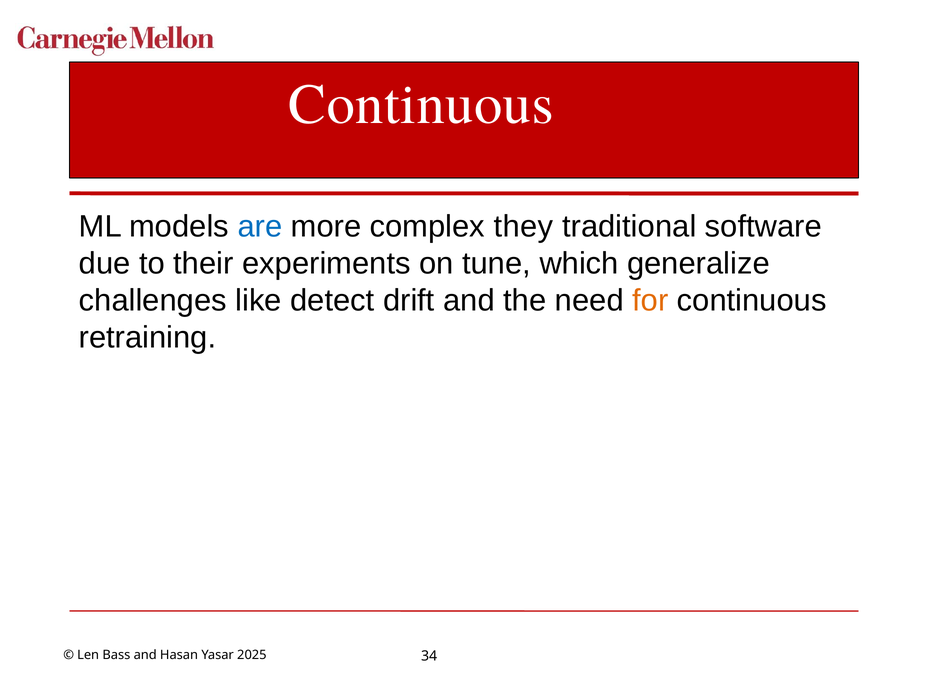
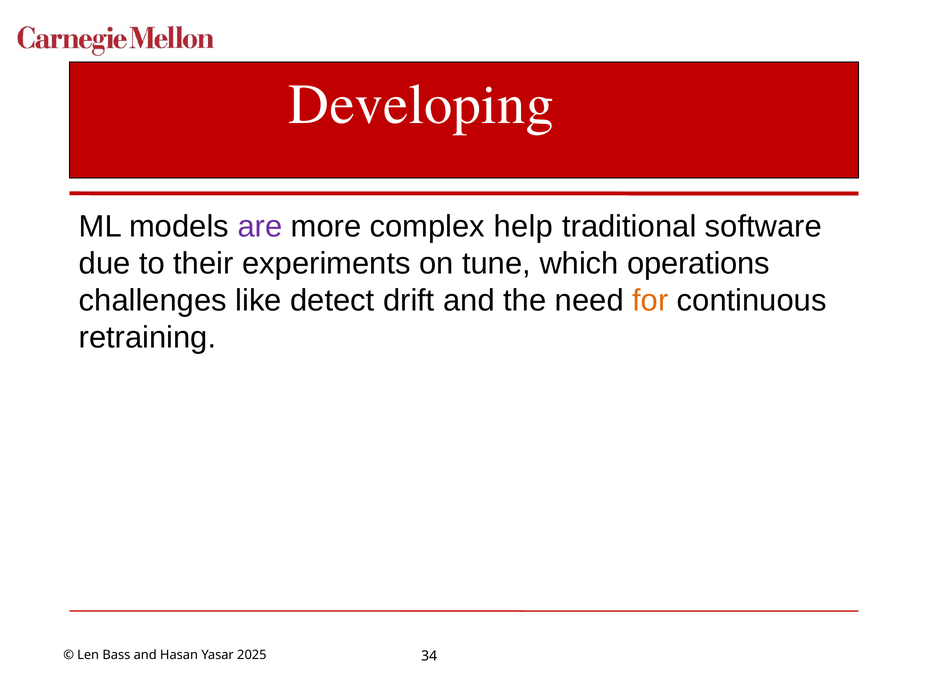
Continuous: Continuous -> Developing (421, 104)
are colour: blue -> purple (260, 226)
they: they -> help (523, 226)
generalize: generalize -> operations (699, 264)
